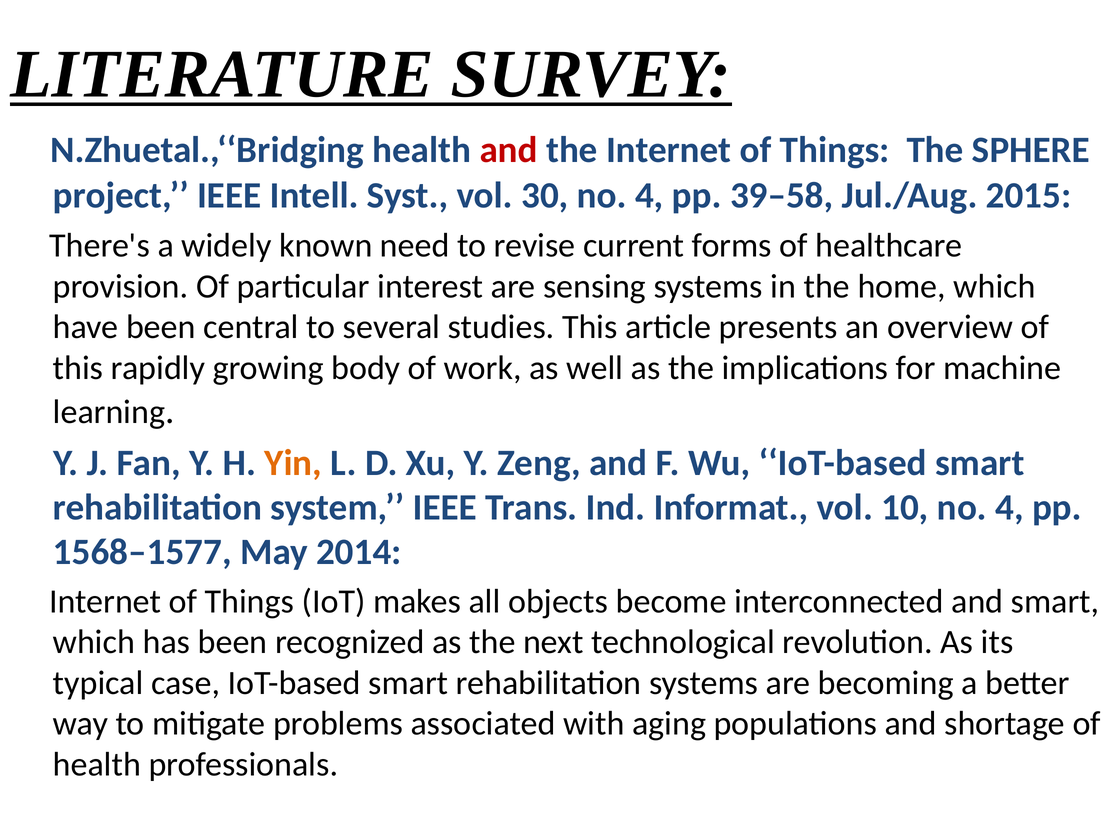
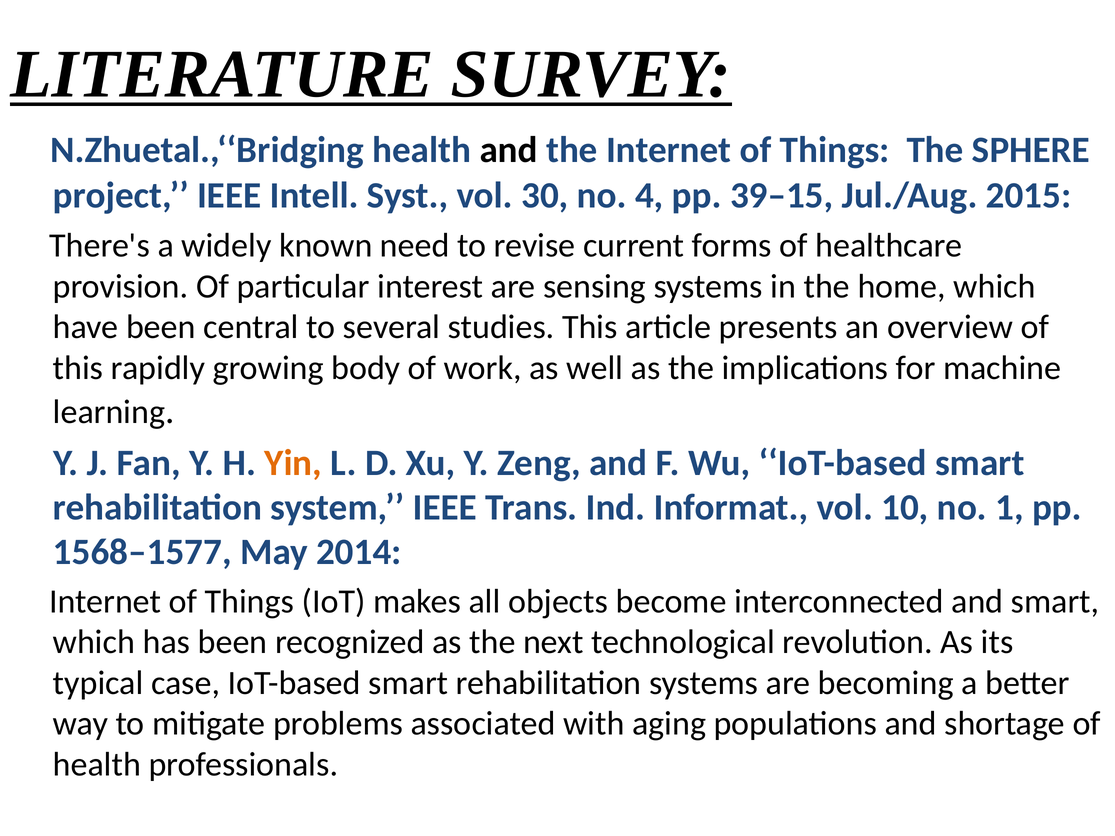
and colour: red -> black (509, 150)
39–58: 39–58 -> 39–15 (782, 196)
10 no 4: 4 -> 1 (1009, 508)
